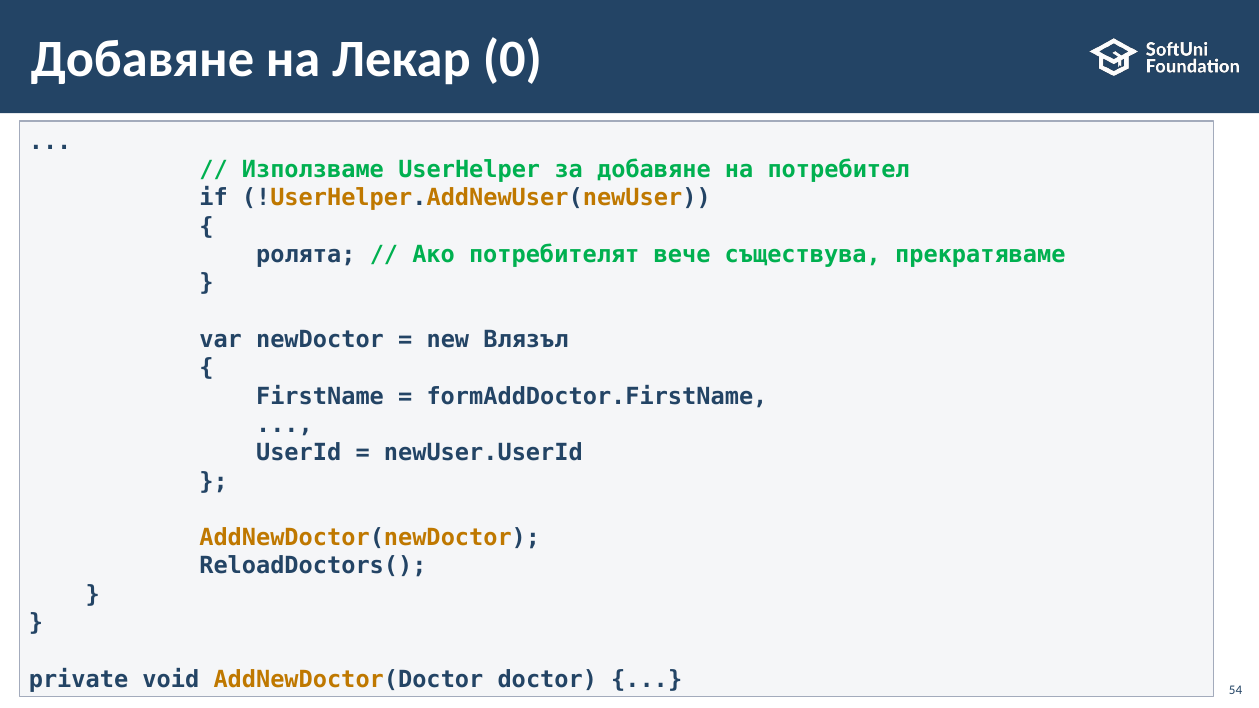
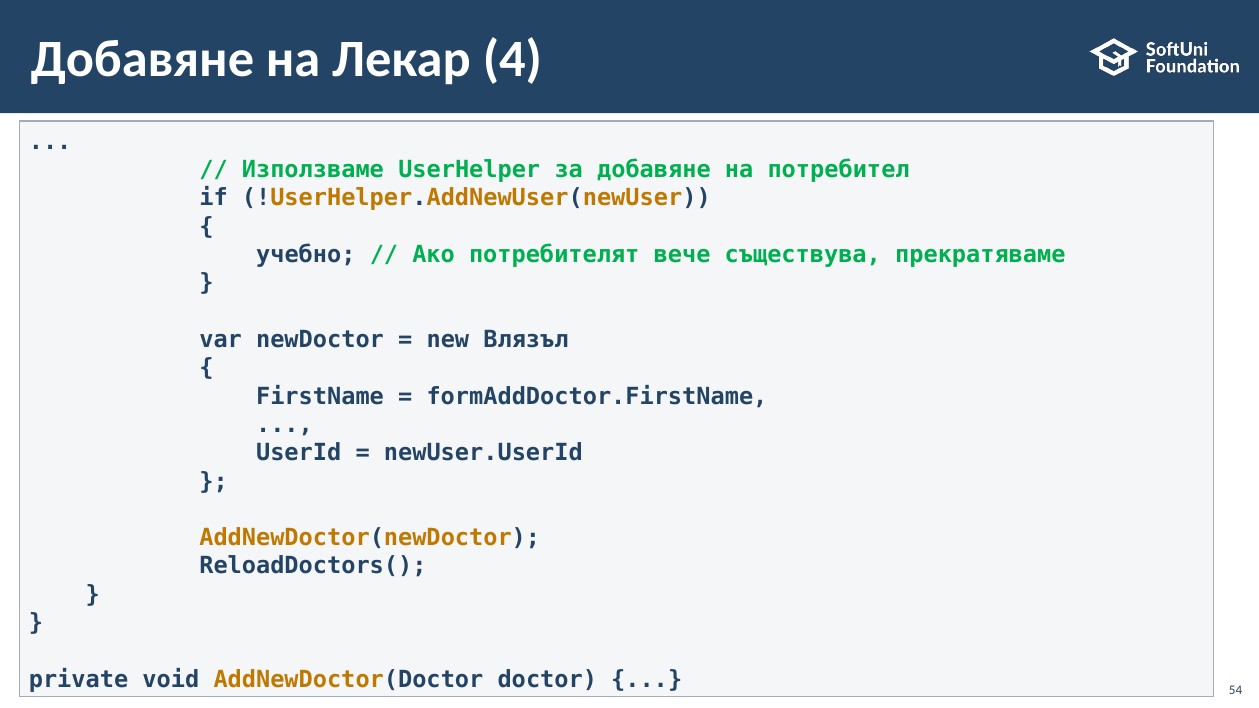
0: 0 -> 4 (512, 60)
ролята: ролята -> учебно (306, 255)
